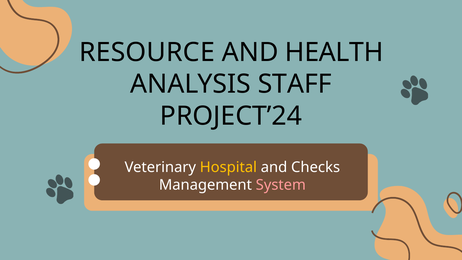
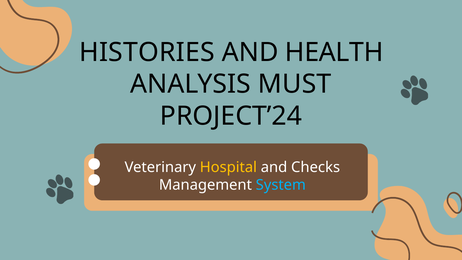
RESOURCE: RESOURCE -> HISTORIES (147, 52)
STAFF: STAFF -> MUST (295, 84)
System colour: pink -> light blue (281, 185)
